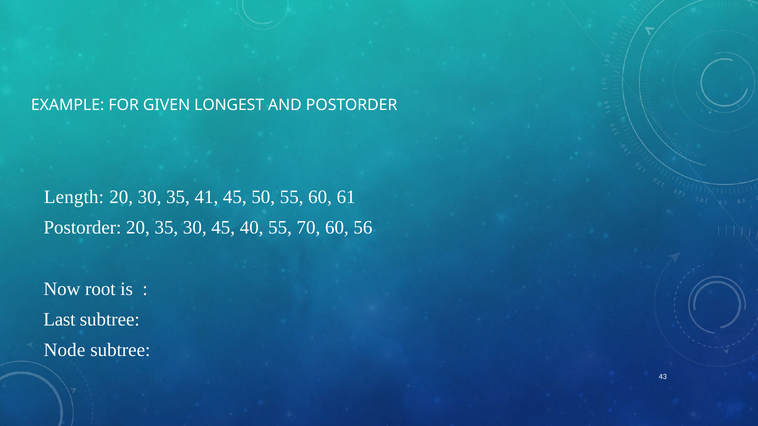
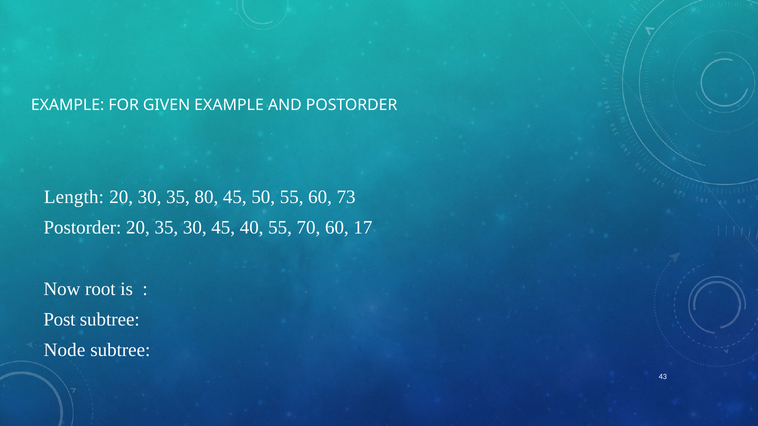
GIVEN LONGEST: LONGEST -> EXAMPLE (229, 105)
41: 41 -> 80 (206, 197)
61: 61 -> 73 (346, 197)
56: 56 -> 17 (363, 228)
Last: Last -> Post (59, 320)
